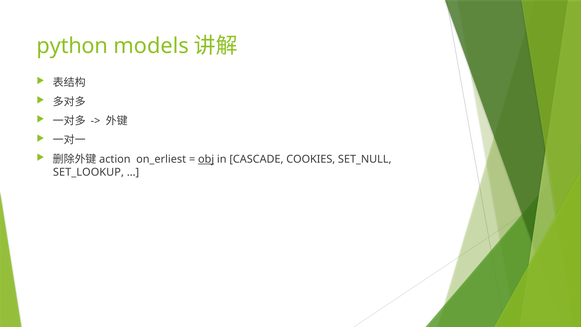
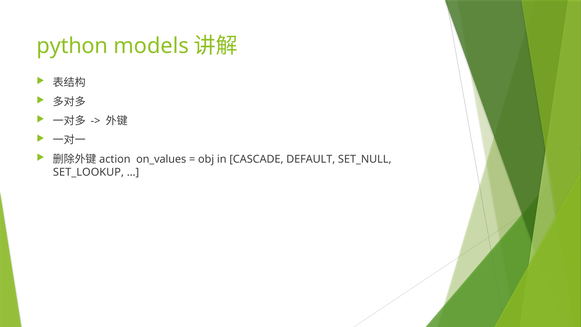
on_erliest: on_erliest -> on_values (161, 159)
obj underline: present -> none (206, 159)
COOKIES: COOKIES -> DEFAULT (311, 159)
